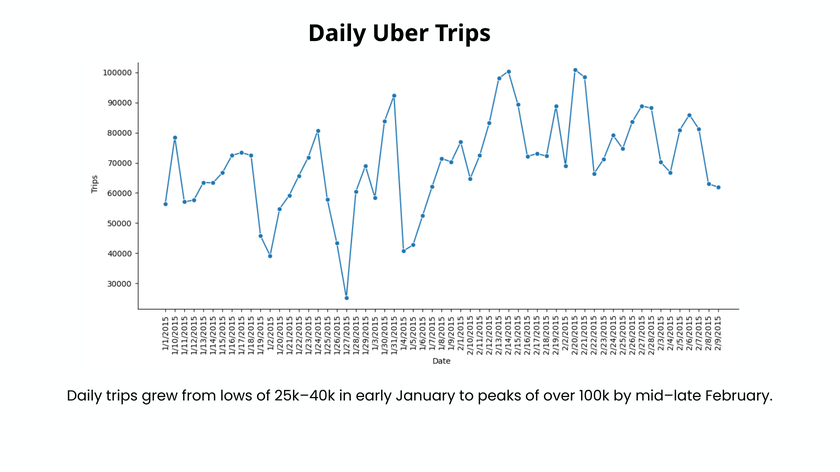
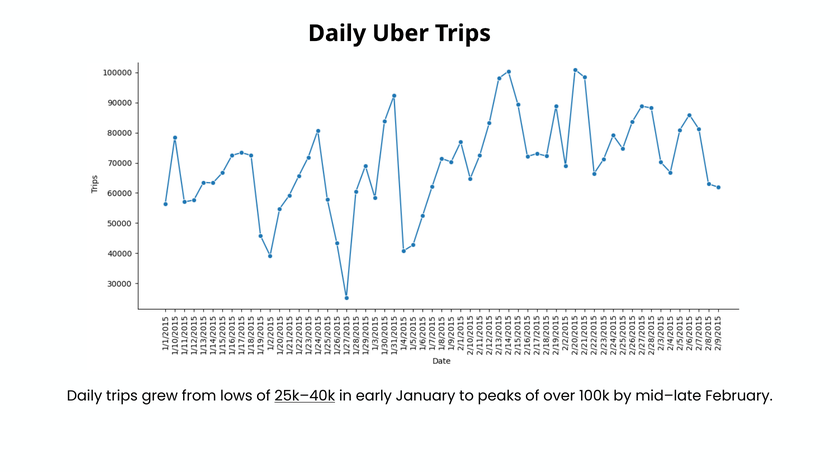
25k–40k underline: none -> present (305, 396)
